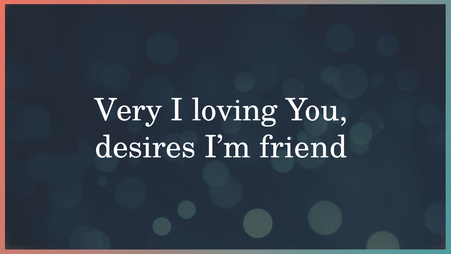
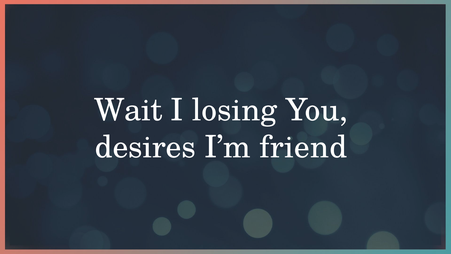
Very: Very -> Wait (128, 110)
loving: loving -> losing (234, 110)
